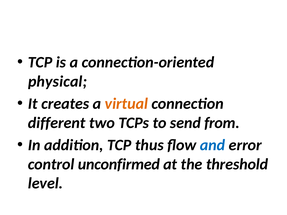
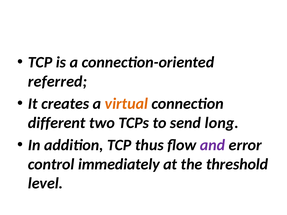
physical: physical -> referred (58, 81)
from: from -> long (222, 123)
and colour: blue -> purple (213, 145)
unconfirmed: unconfirmed -> immediately (119, 164)
